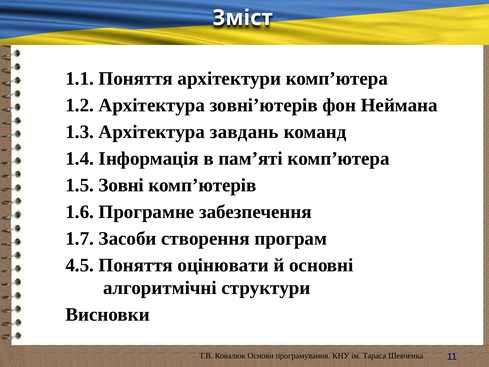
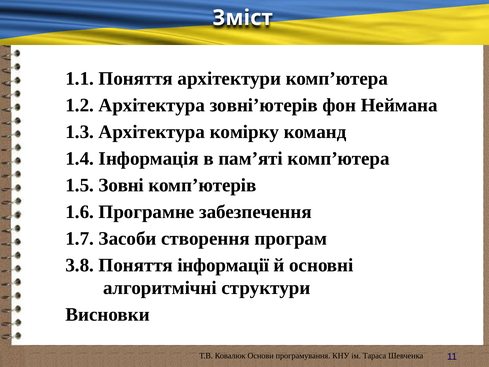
завдань: завдань -> комірку (244, 132)
4.5: 4.5 -> 3.8 (80, 265)
оцінювати: оцінювати -> інформації (223, 265)
